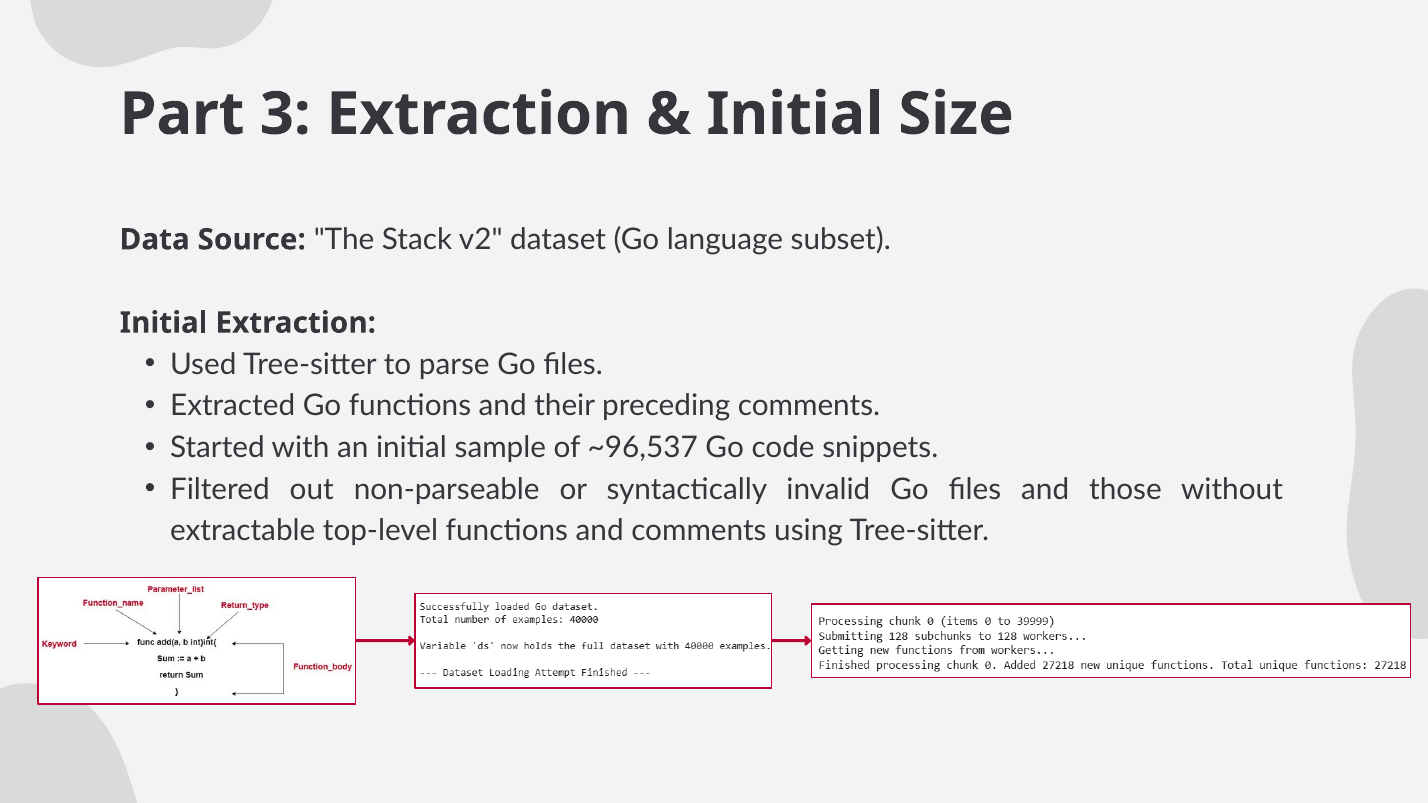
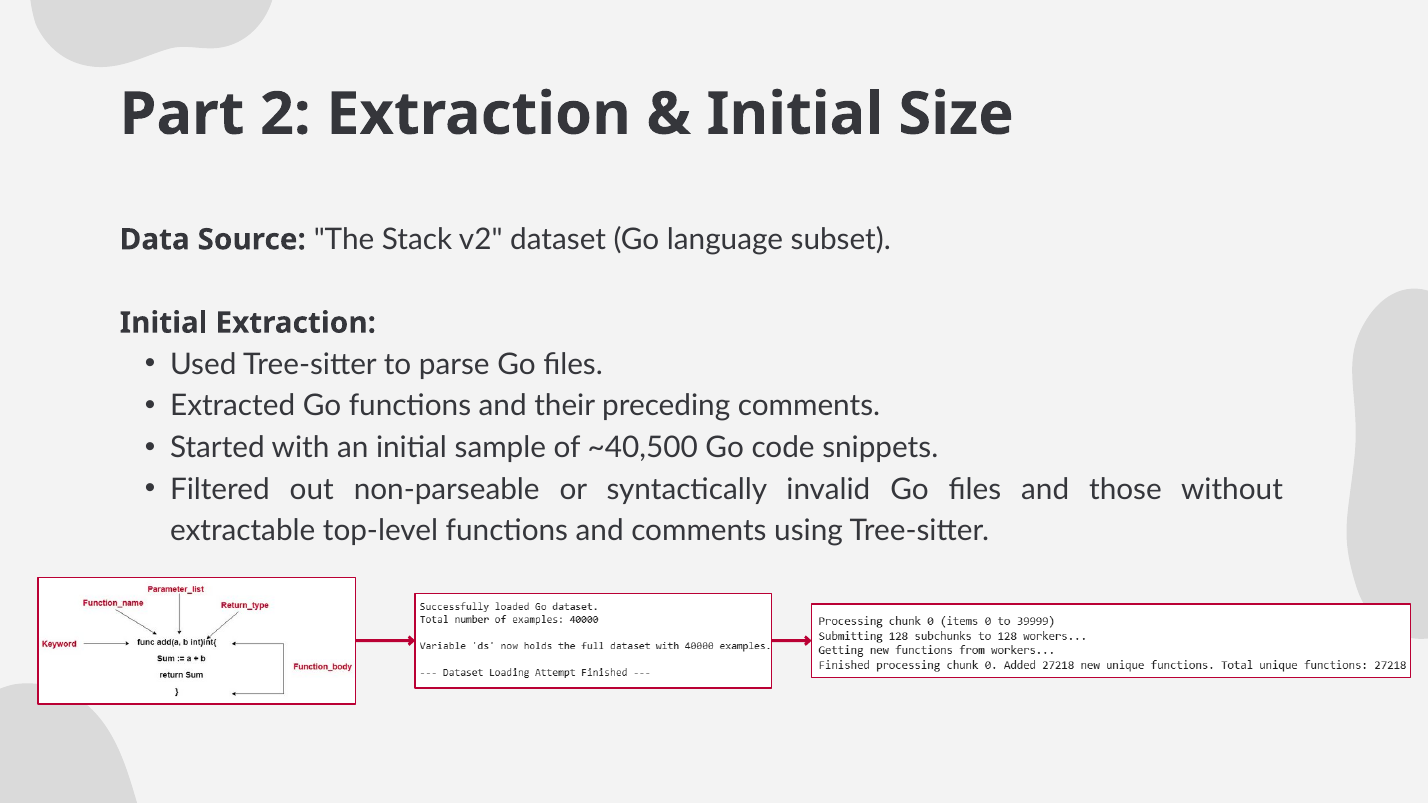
3: 3 -> 2 (285, 114)
~96,537: ~96,537 -> ~40,500 (643, 448)
